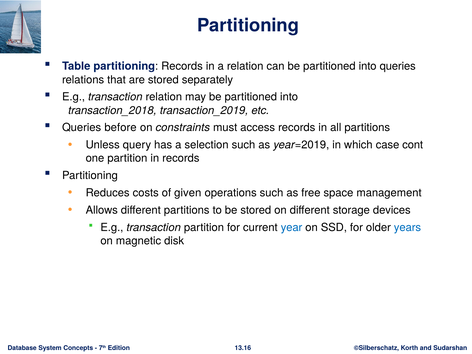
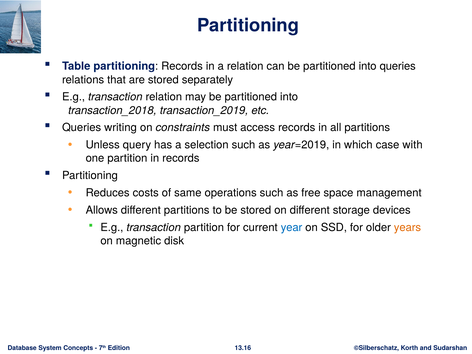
before: before -> writing (121, 128)
cont: cont -> with (413, 145)
given: given -> same (188, 193)
years colour: blue -> orange (407, 227)
